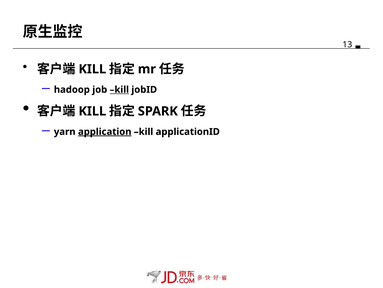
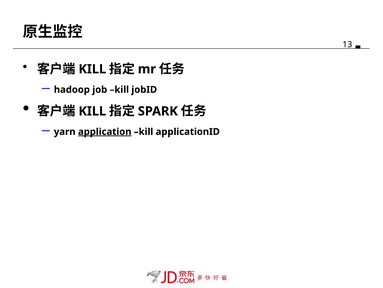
kill underline: present -> none (119, 89)
